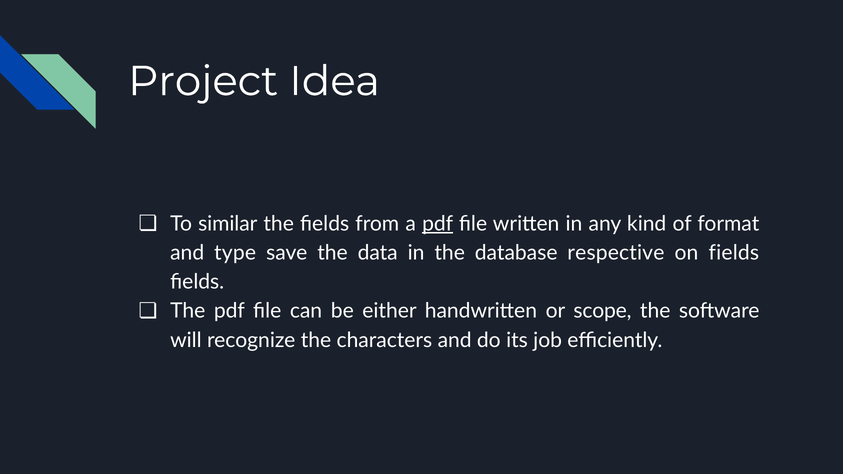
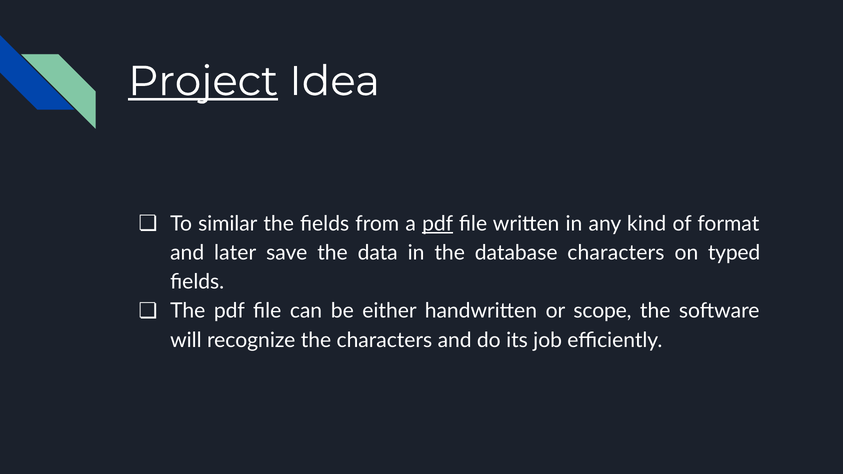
Project underline: none -> present (203, 81)
type: type -> later (235, 253)
database respective: respective -> characters (616, 253)
on fields: fields -> typed (734, 253)
